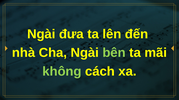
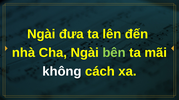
không colour: light green -> white (62, 72)
